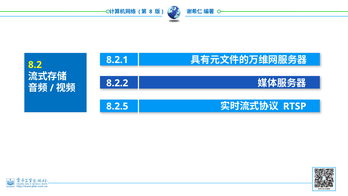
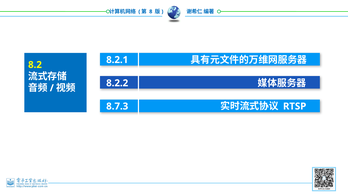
8.2.5: 8.2.5 -> 8.7.3 (117, 106)
